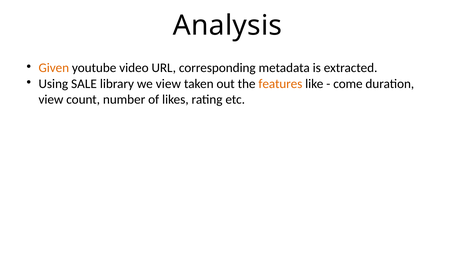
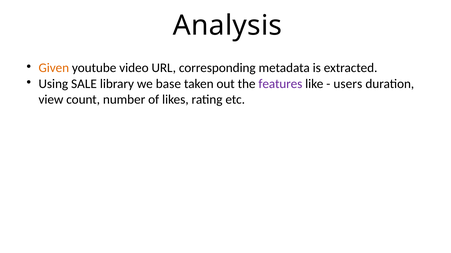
we view: view -> base (168, 84)
features colour: orange -> purple (280, 84)
come: come -> users (348, 84)
